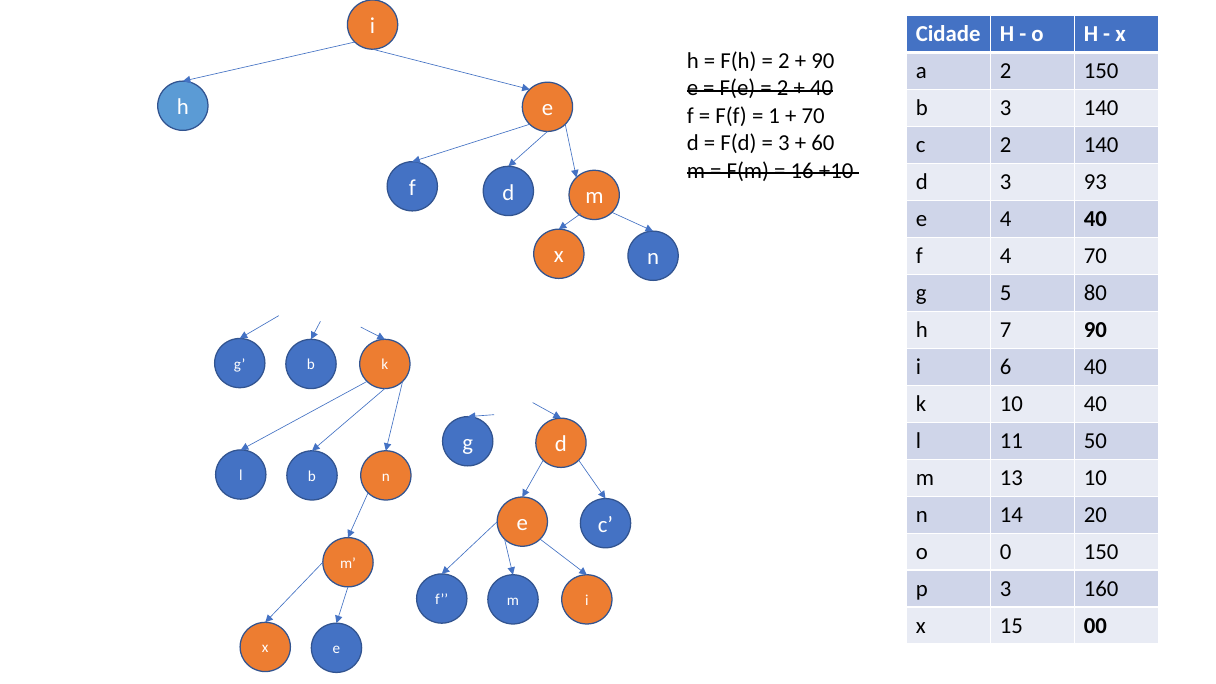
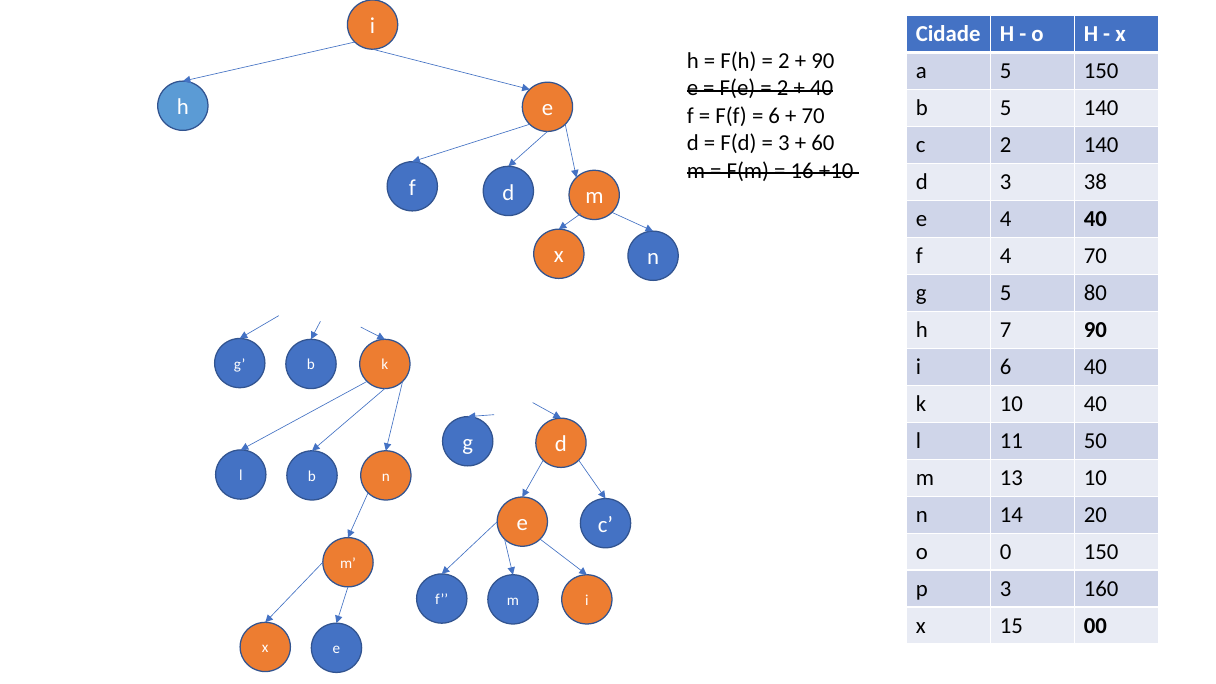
a 2: 2 -> 5 (1006, 71)
b 3: 3 -> 5 (1006, 108)
1: 1 -> 6 (774, 116)
93: 93 -> 38 (1095, 182)
